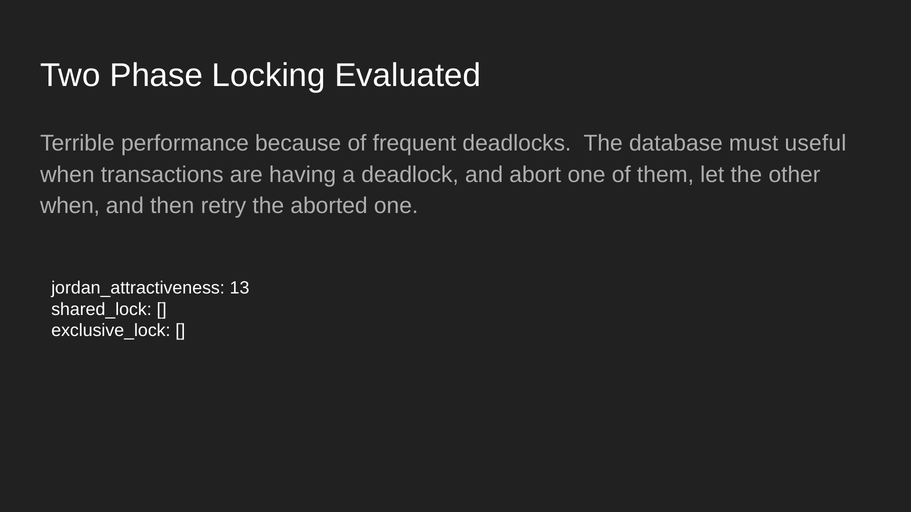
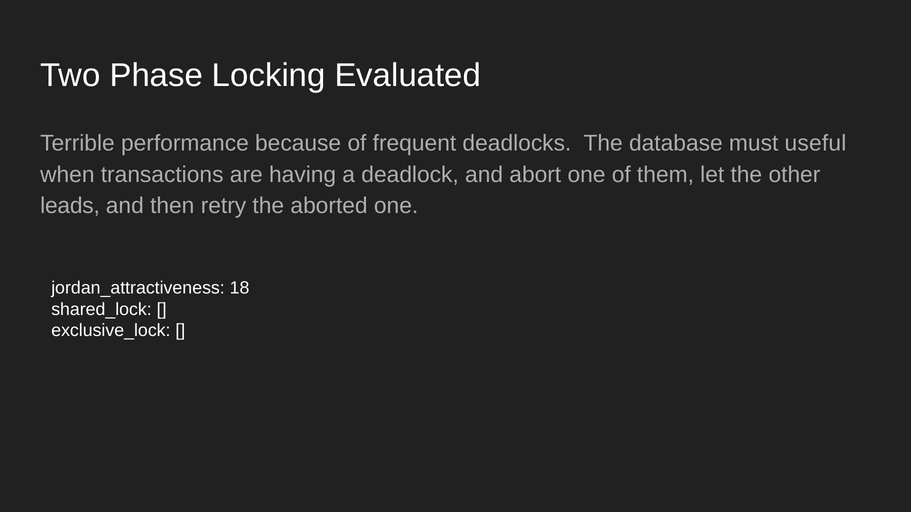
when: when -> leads (70, 206)
13: 13 -> 18 (240, 288)
